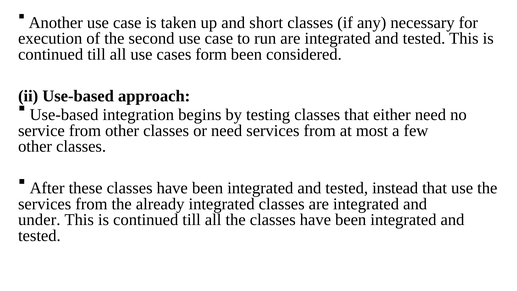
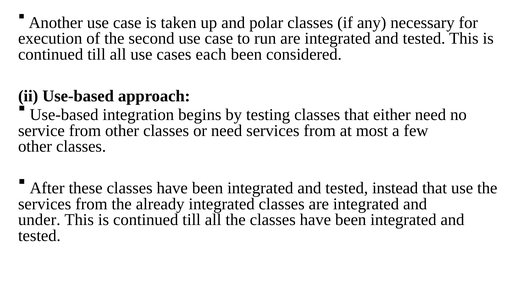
short: short -> polar (266, 23)
form: form -> each (211, 54)
